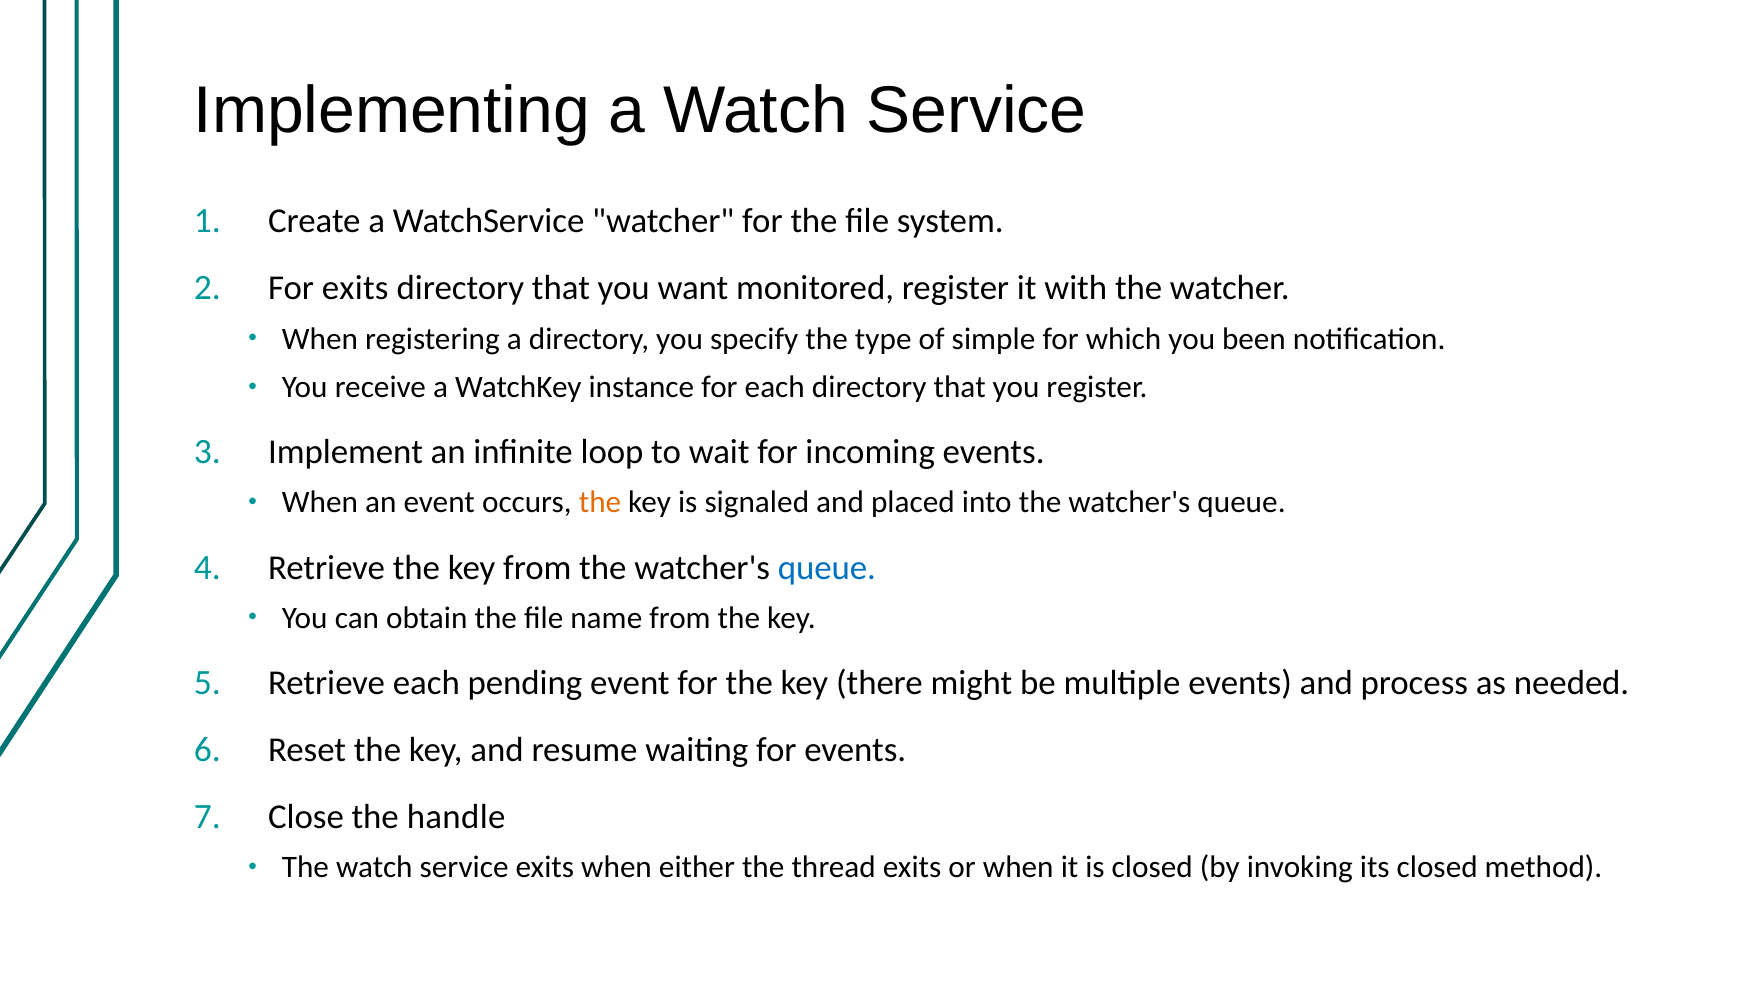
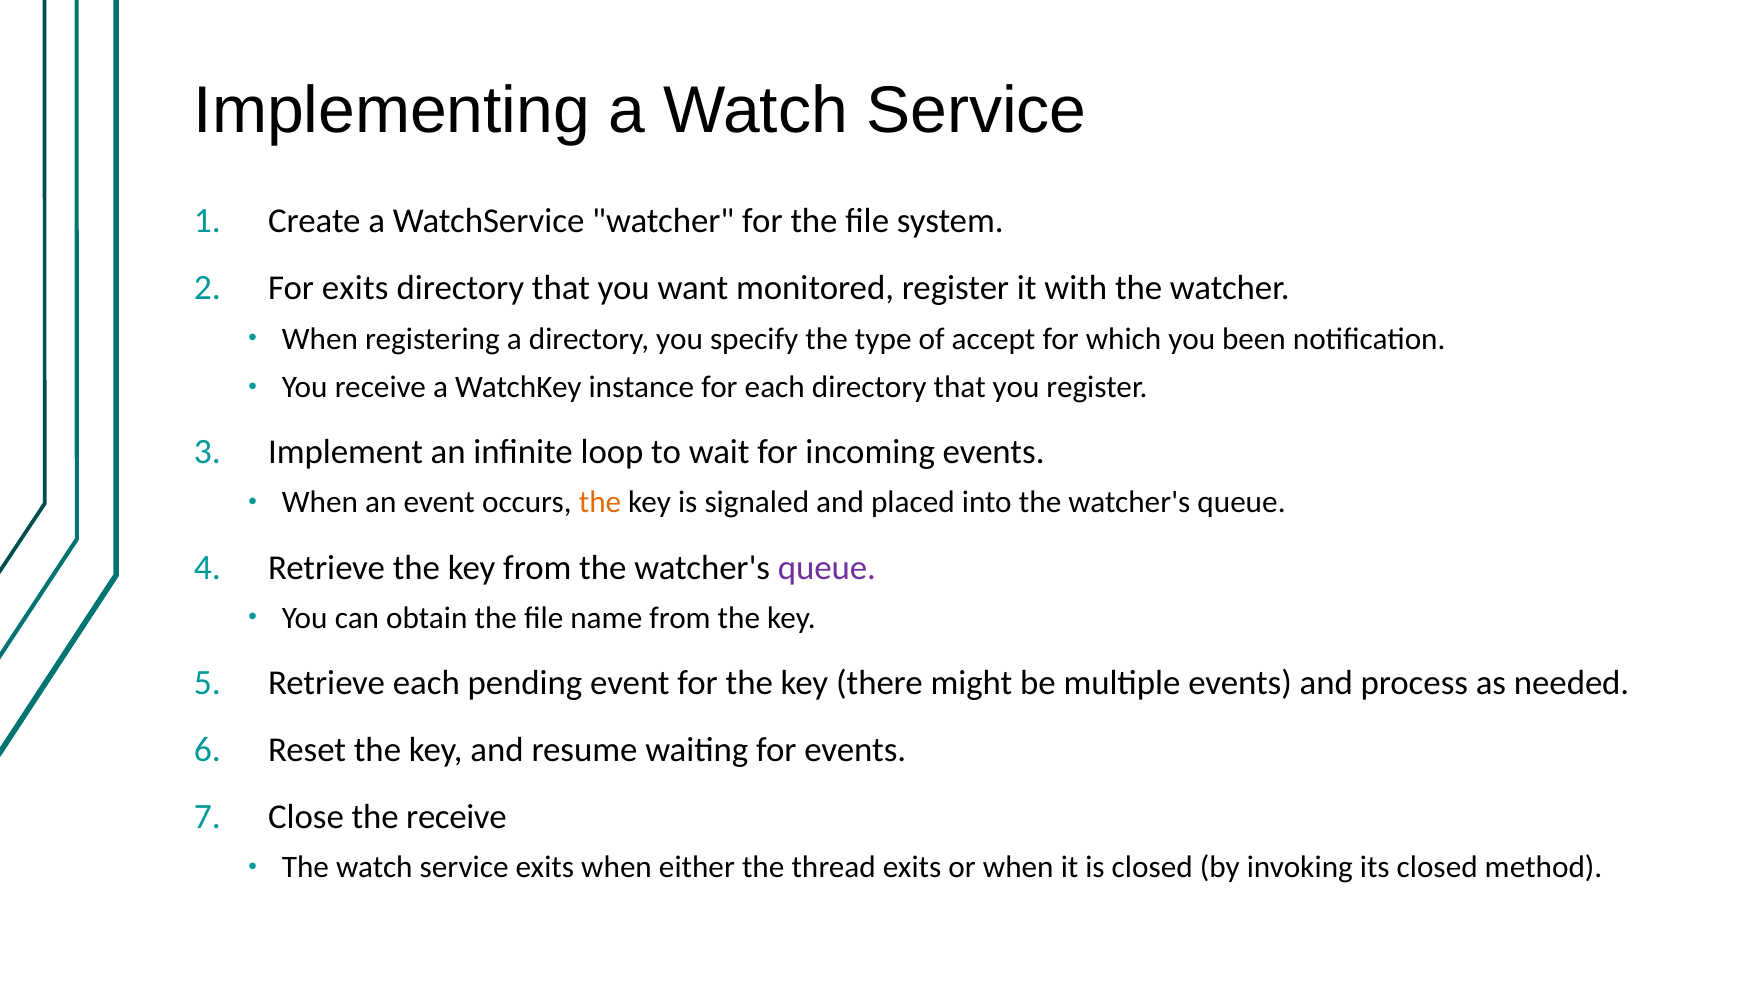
simple: simple -> accept (994, 339)
queue colour: blue -> purple (827, 568)
the handle: handle -> receive (456, 817)
